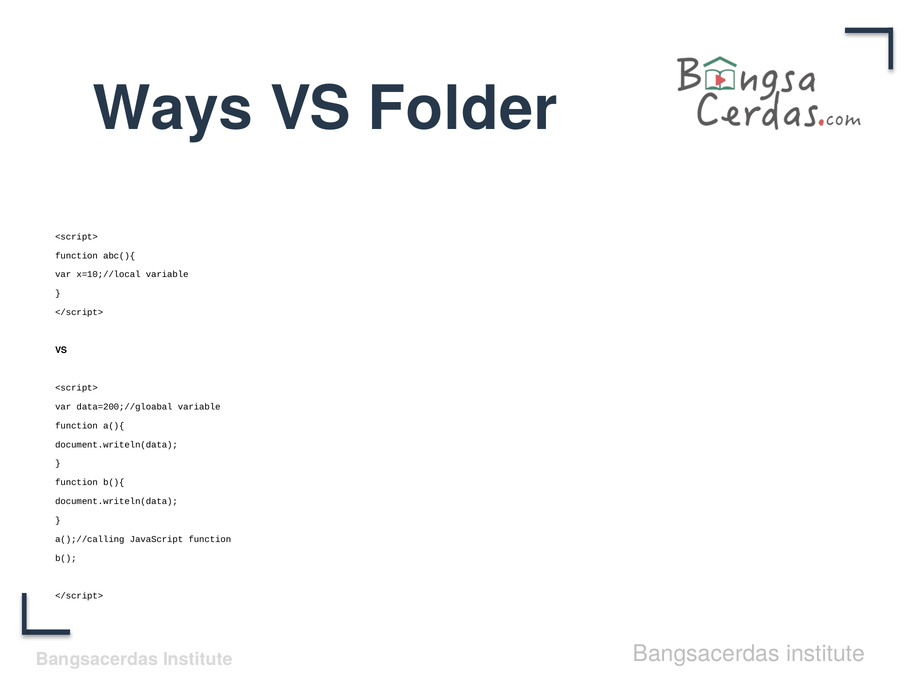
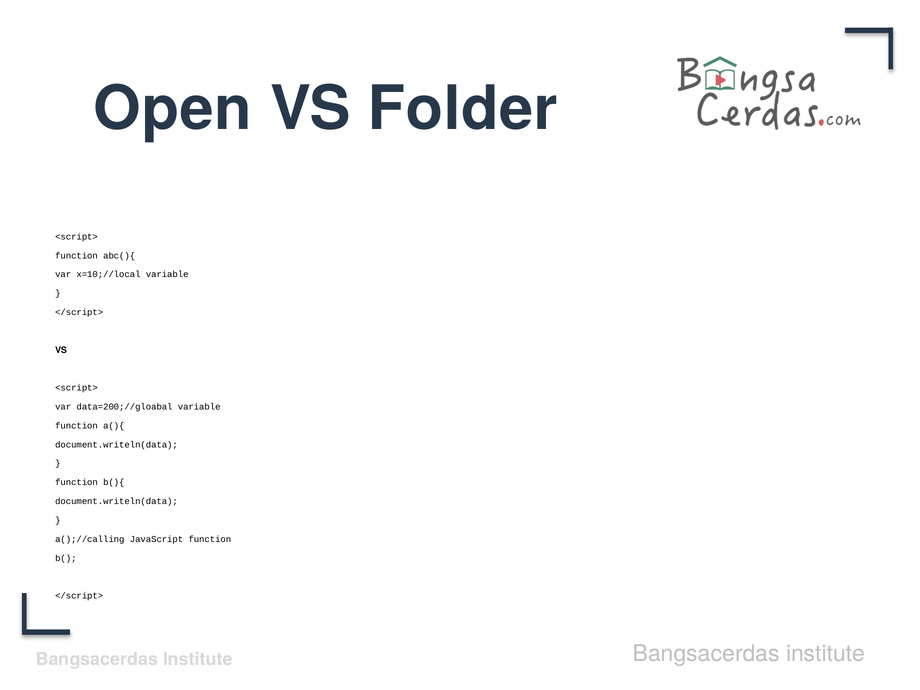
Ways: Ways -> Open (173, 109)
